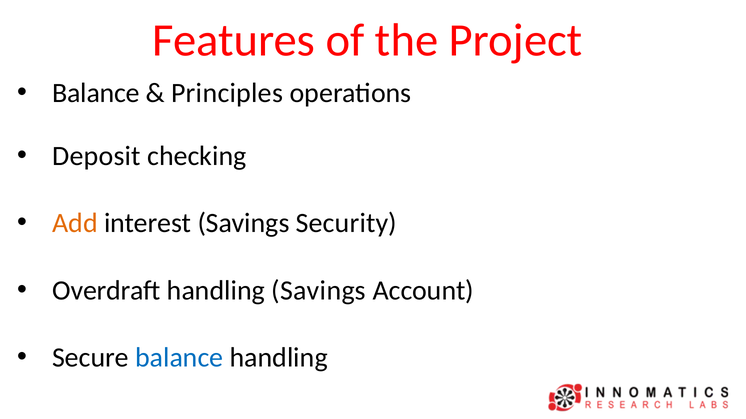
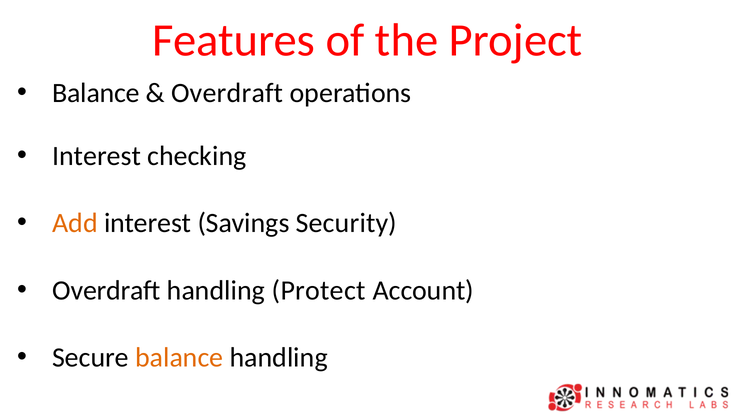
Principles: Principles -> Overdraft (227, 93)
Deposit: Deposit -> Interest (97, 156)
handling Savings: Savings -> Protect (319, 291)
balance colour: blue -> orange (179, 358)
